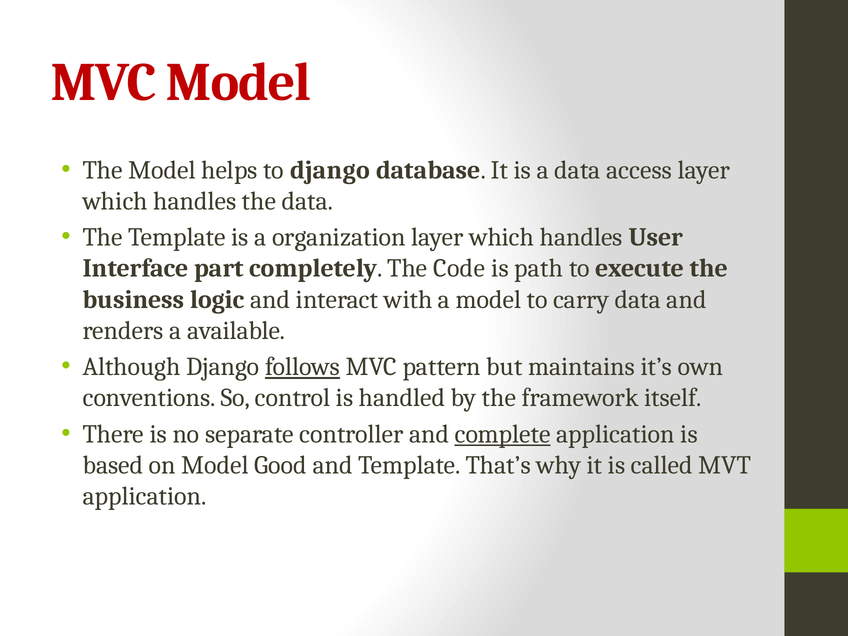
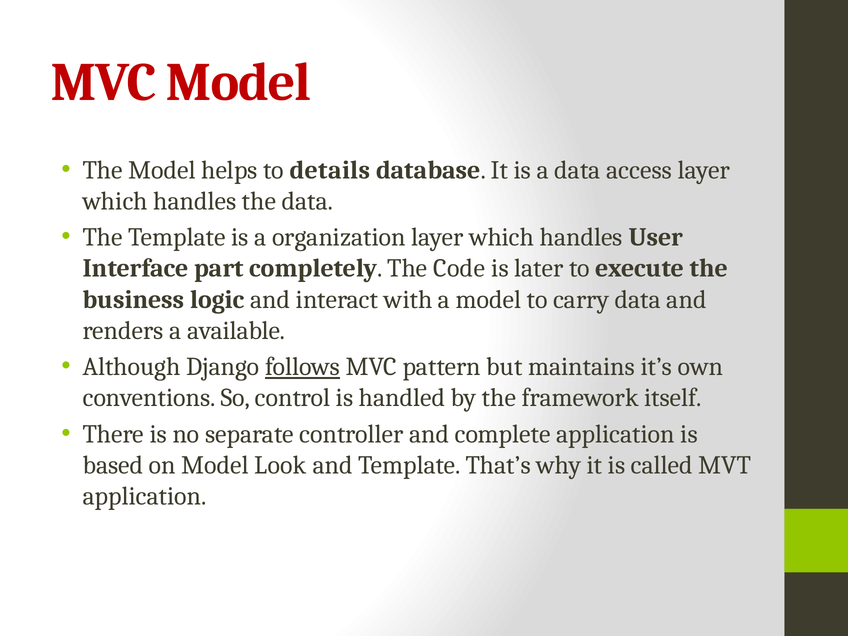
to django: django -> details (330, 170)
path: path -> later (539, 268)
complete underline: present -> none (503, 434)
Good: Good -> Look (280, 465)
